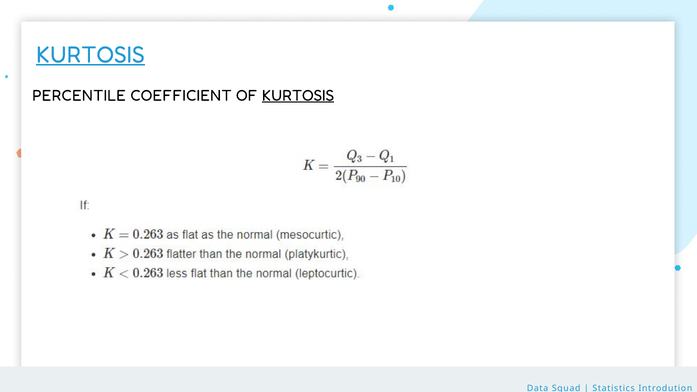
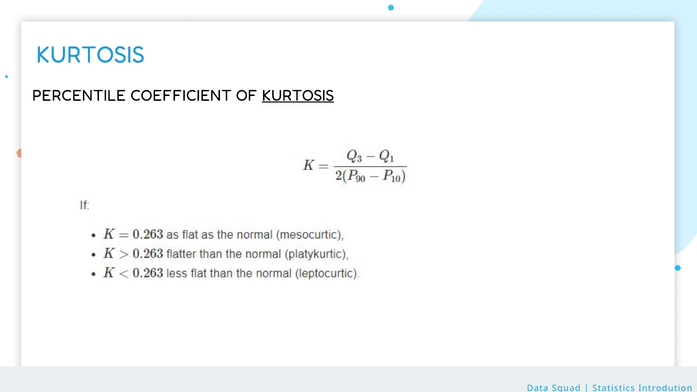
KURTOSIS underline: present -> none (90, 55)
